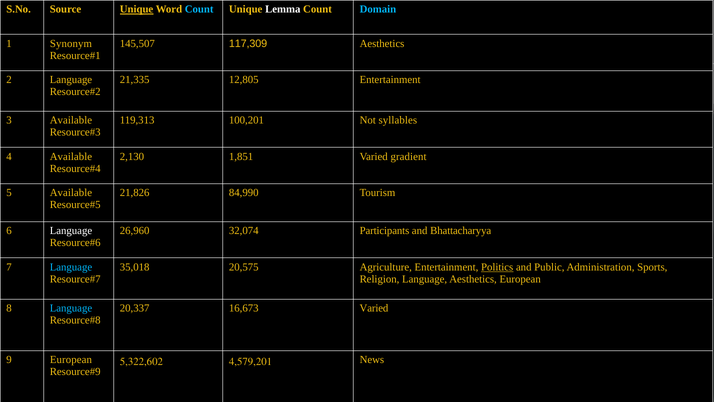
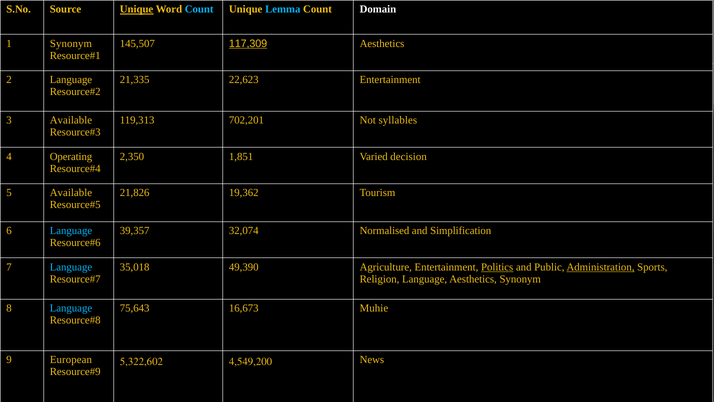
Lemma colour: white -> light blue (283, 9)
Domain colour: light blue -> white (378, 9)
117,309 underline: none -> present (248, 44)
12,805: 12,805 -> 22,623 (244, 80)
100,201: 100,201 -> 702,201 (246, 120)
4 Available: Available -> Operating (71, 156)
2,130: 2,130 -> 2,350 (132, 156)
gradient: gradient -> decision (409, 156)
84,990: 84,990 -> 19,362 (244, 193)
Language colour: white -> light blue (71, 231)
26,960: 26,960 -> 39,357 (135, 231)
Participants: Participants -> Normalised (384, 231)
Bhattacharyya: Bhattacharyya -> Simplification (461, 231)
20,575: 20,575 -> 49,390 (244, 267)
Administration underline: none -> present (601, 267)
Aesthetics European: European -> Synonym (520, 279)
20,337: 20,337 -> 75,643 (135, 308)
16,673 Varied: Varied -> Muhie (374, 308)
4,579,201: 4,579,201 -> 4,549,200 (251, 361)
